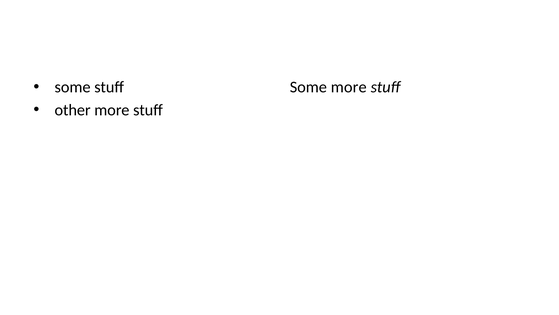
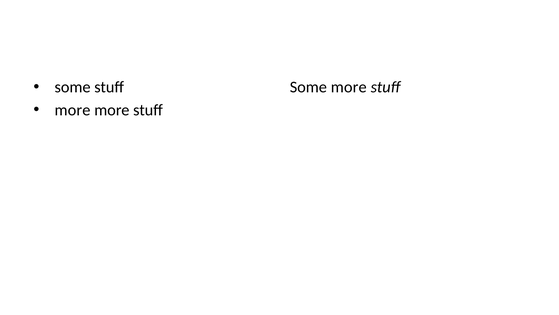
other: other -> more (72, 110)
